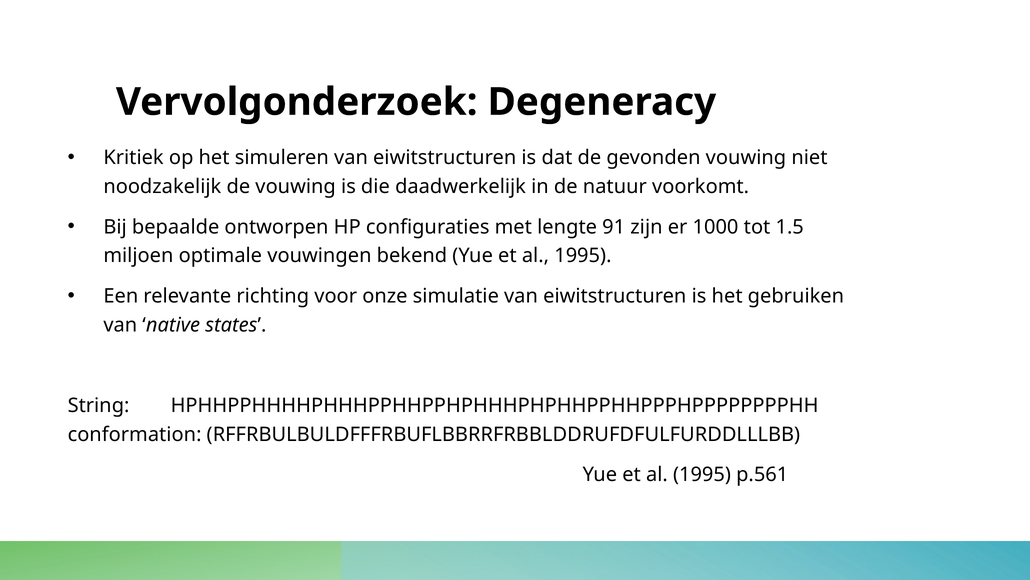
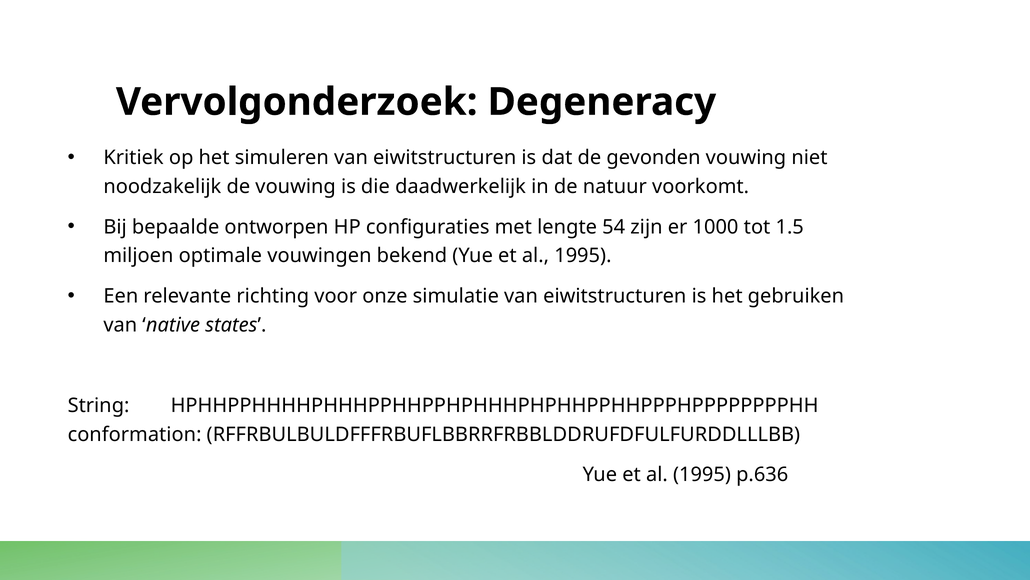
91: 91 -> 54 (614, 227)
p.561: p.561 -> p.636 (762, 474)
